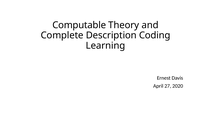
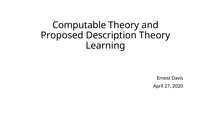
Complete: Complete -> Proposed (62, 35)
Description Coding: Coding -> Theory (155, 35)
